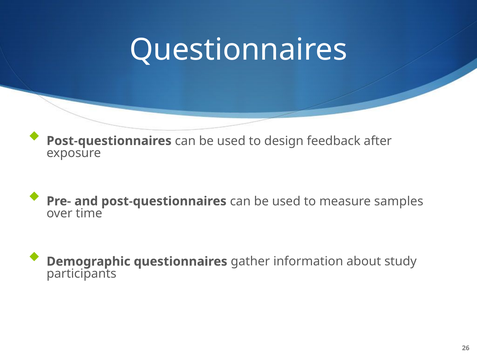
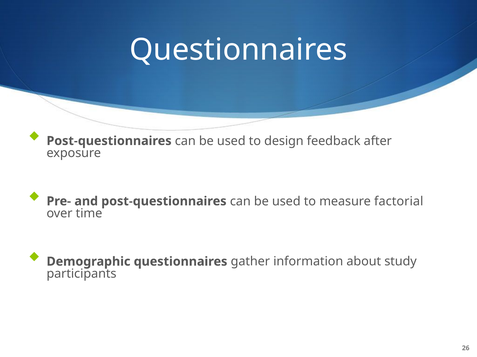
samples: samples -> factorial (399, 202)
